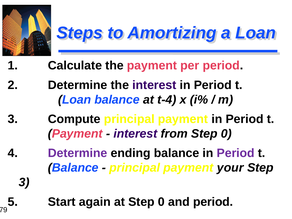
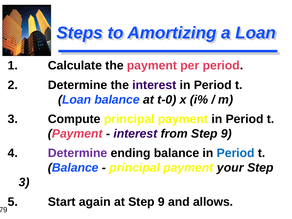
t-4: t-4 -> t-0 (167, 100)
from Step 0: 0 -> 9 (226, 134)
Period colour: purple -> blue (236, 153)
at Step 0: 0 -> 9 (161, 202)
and period: period -> allows (213, 202)
